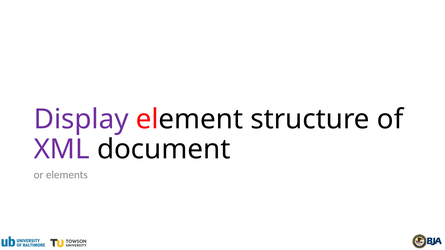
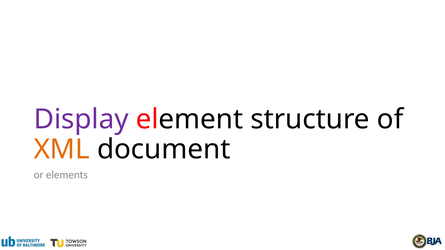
XML colour: purple -> orange (62, 150)
